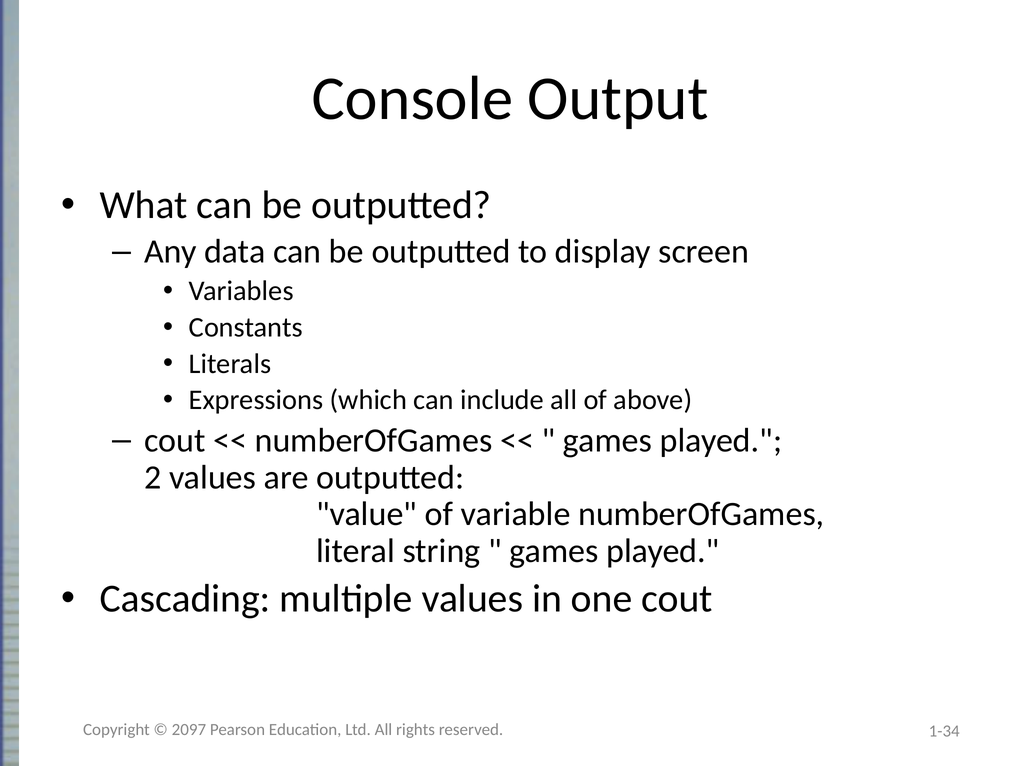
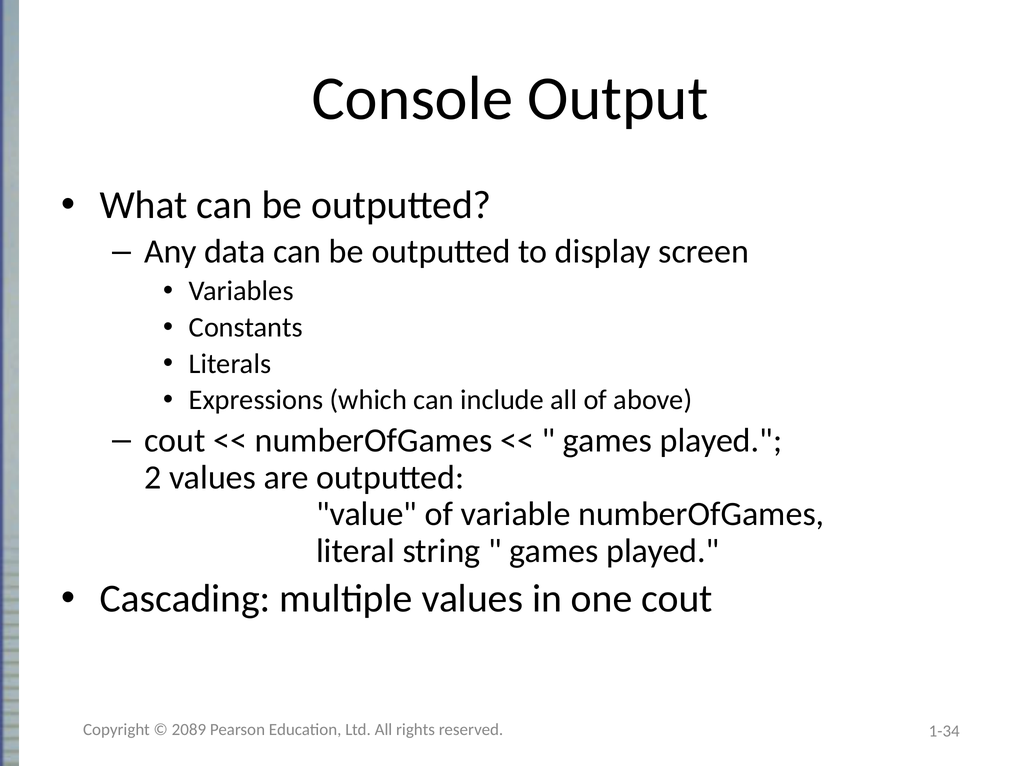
2097: 2097 -> 2089 (189, 729)
